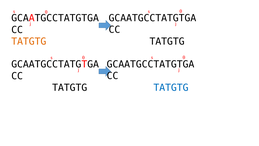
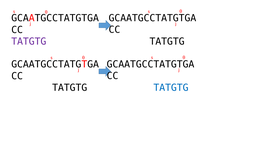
TATGTG colour: orange -> purple (29, 41)
